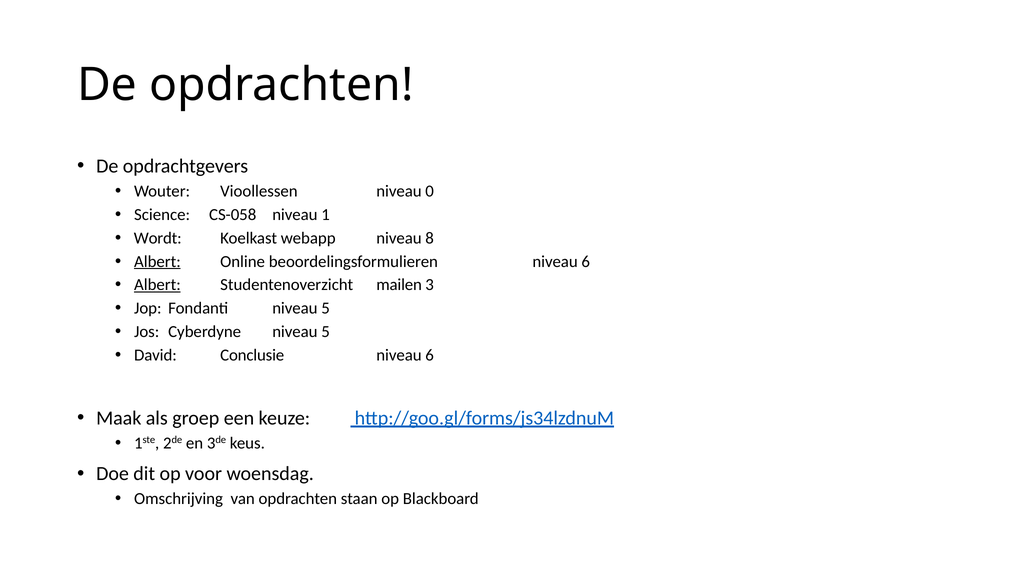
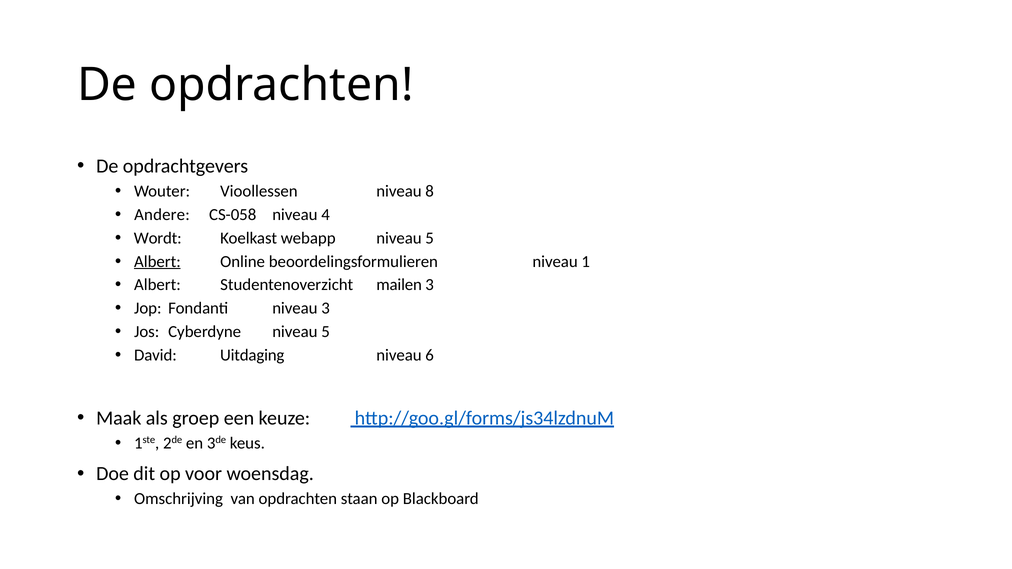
0: 0 -> 8 (430, 191)
Science: Science -> Andere (162, 215)
1: 1 -> 4 (326, 215)
webapp niveau 8: 8 -> 5 (430, 238)
beoordelingsformulieren niveau 6: 6 -> 1 (586, 262)
Albert underline: present -> none (157, 285)
Fondanti niveau 5: 5 -> 3 (326, 308)
Conclusie: Conclusie -> Uitdaging (252, 355)
